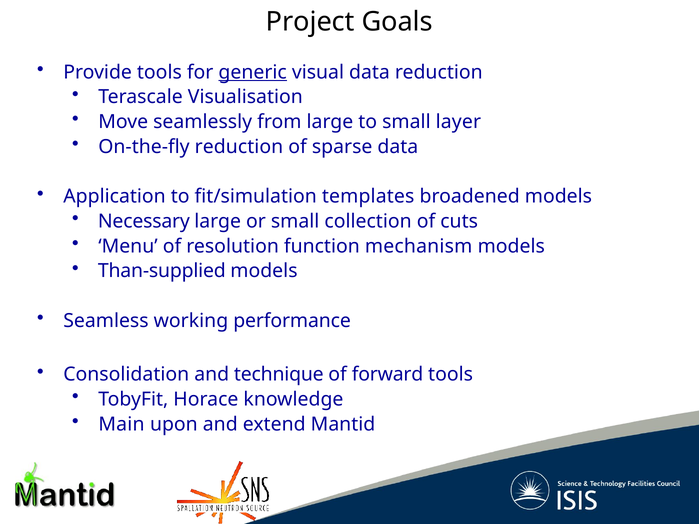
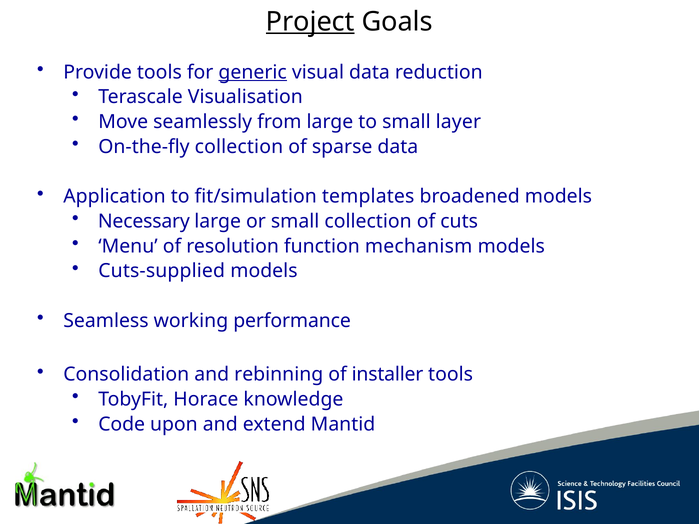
Project underline: none -> present (310, 22)
On-the-fly reduction: reduction -> collection (239, 147)
Than-supplied: Than-supplied -> Cuts-supplied (162, 271)
technique: technique -> rebinning (279, 375)
forward: forward -> installer (388, 375)
Main: Main -> Code (122, 424)
